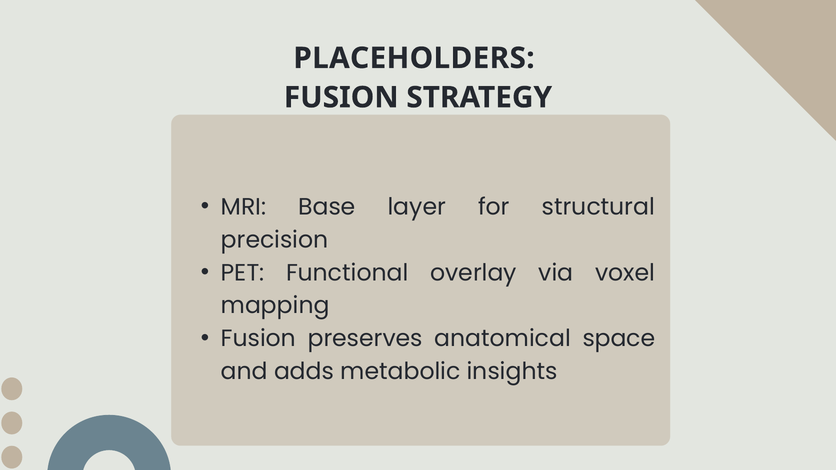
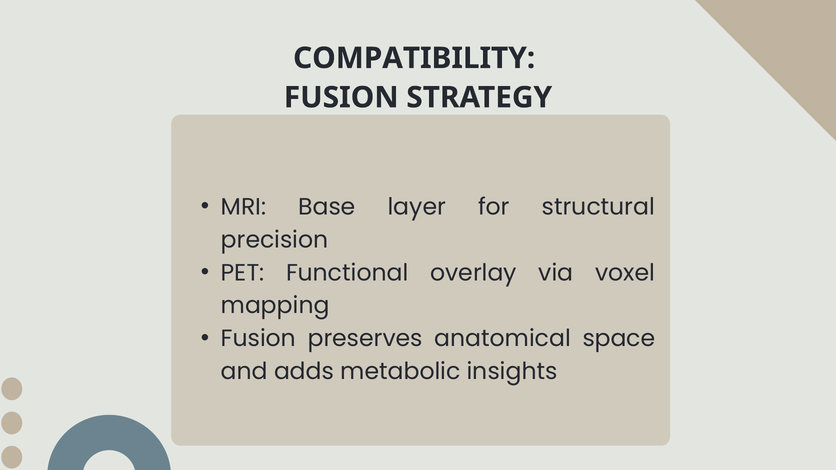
PLACEHOLDERS: PLACEHOLDERS -> COMPATIBILITY (414, 58)
